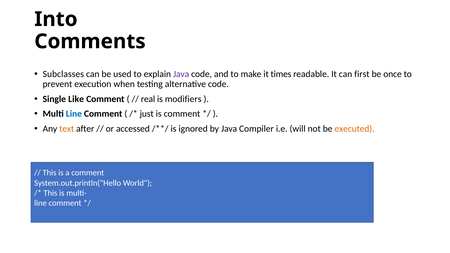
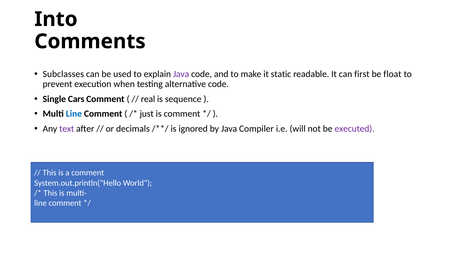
times: times -> static (281, 74)
once: once -> float (392, 74)
Like: Like -> Cars (76, 99)
modifiers: modifiers -> sequence (183, 99)
text colour: orange -> purple (67, 129)
accessed: accessed -> decimals (133, 129)
executed colour: orange -> purple (355, 129)
